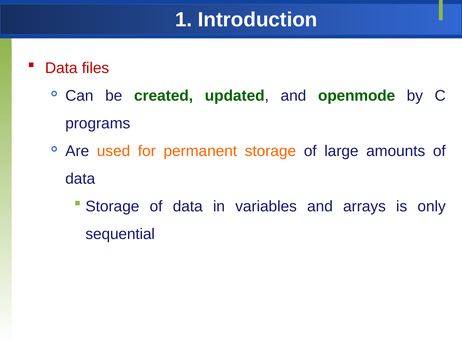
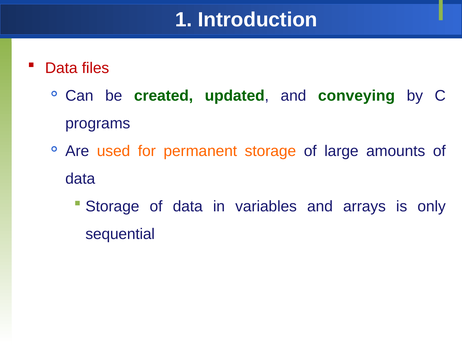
openmode: openmode -> conveying (357, 96)
